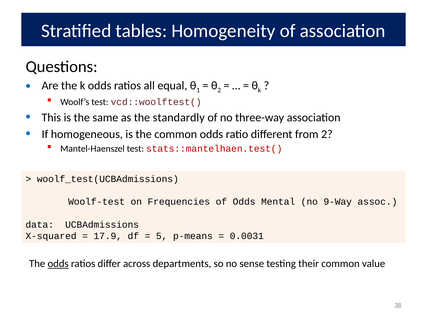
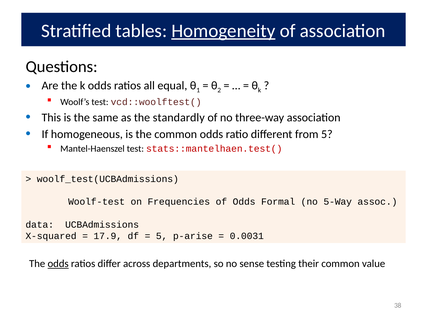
Homogeneity underline: none -> present (223, 31)
from 2: 2 -> 5 (327, 134)
Mental: Mental -> Formal (278, 202)
9-Way: 9-Way -> 5-Way (338, 202)
p-means: p-means -> p-arise (193, 236)
